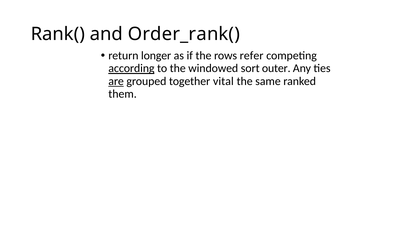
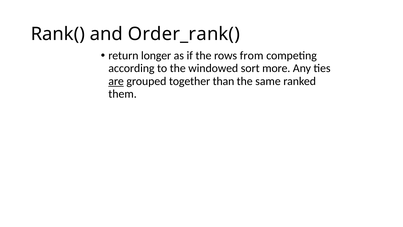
refer: refer -> from (252, 56)
according underline: present -> none (131, 68)
outer: outer -> more (276, 68)
vital: vital -> than (224, 81)
